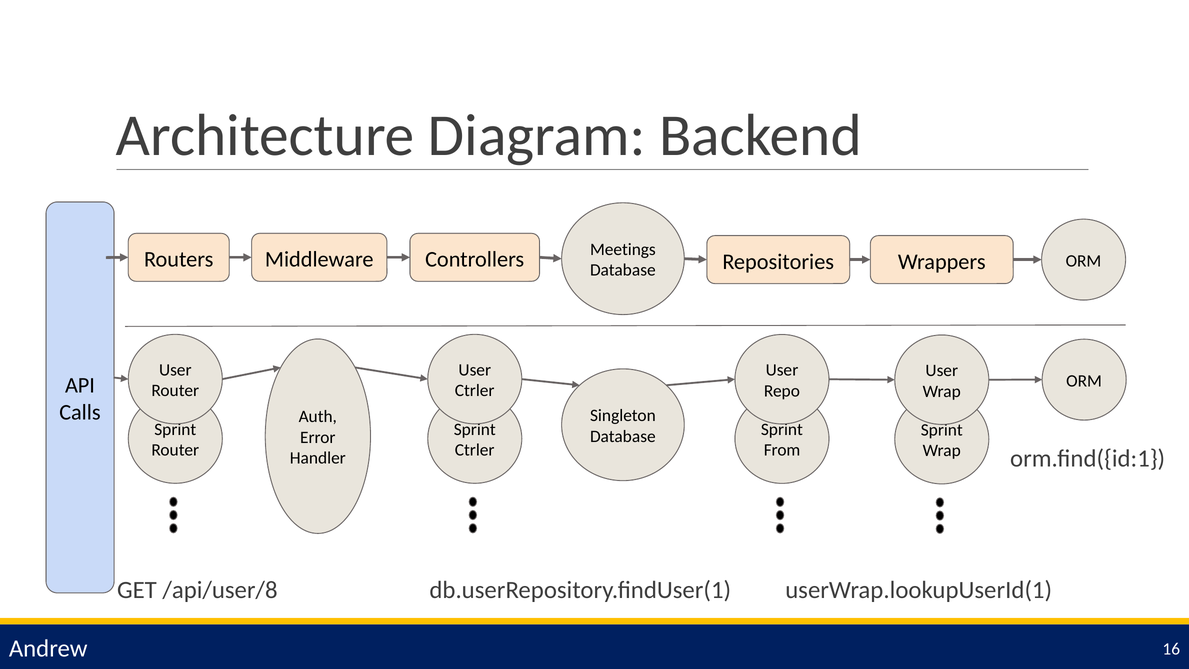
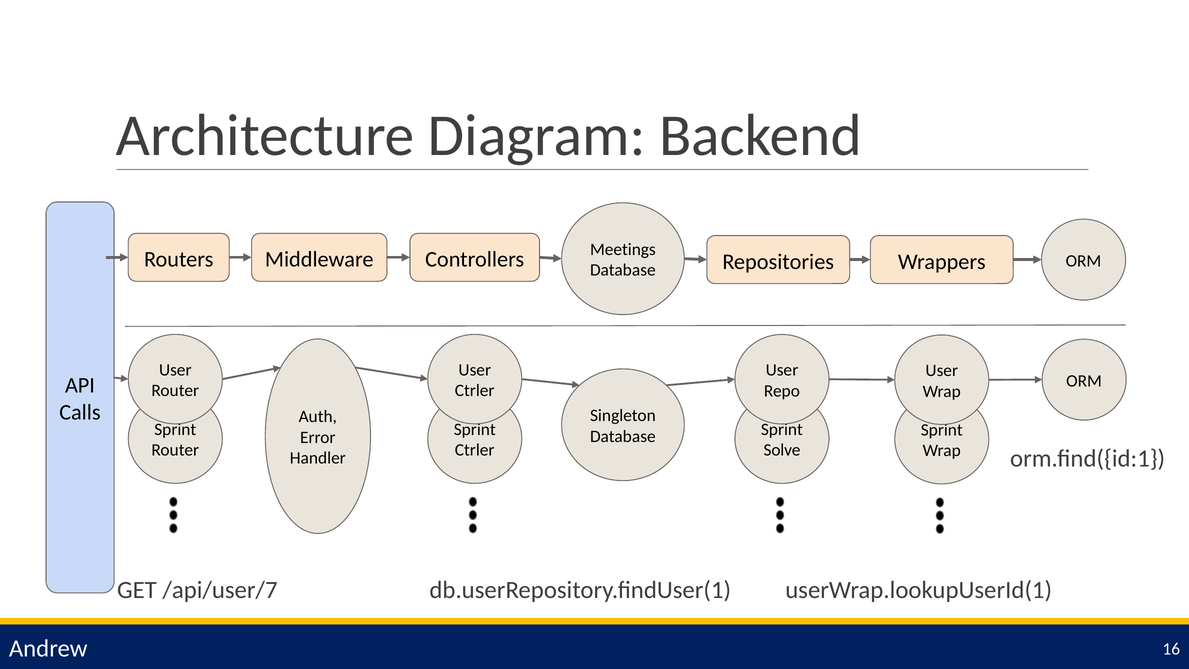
From: From -> Solve (782, 450)
/api/user/8: /api/user/8 -> /api/user/7 (220, 590)
